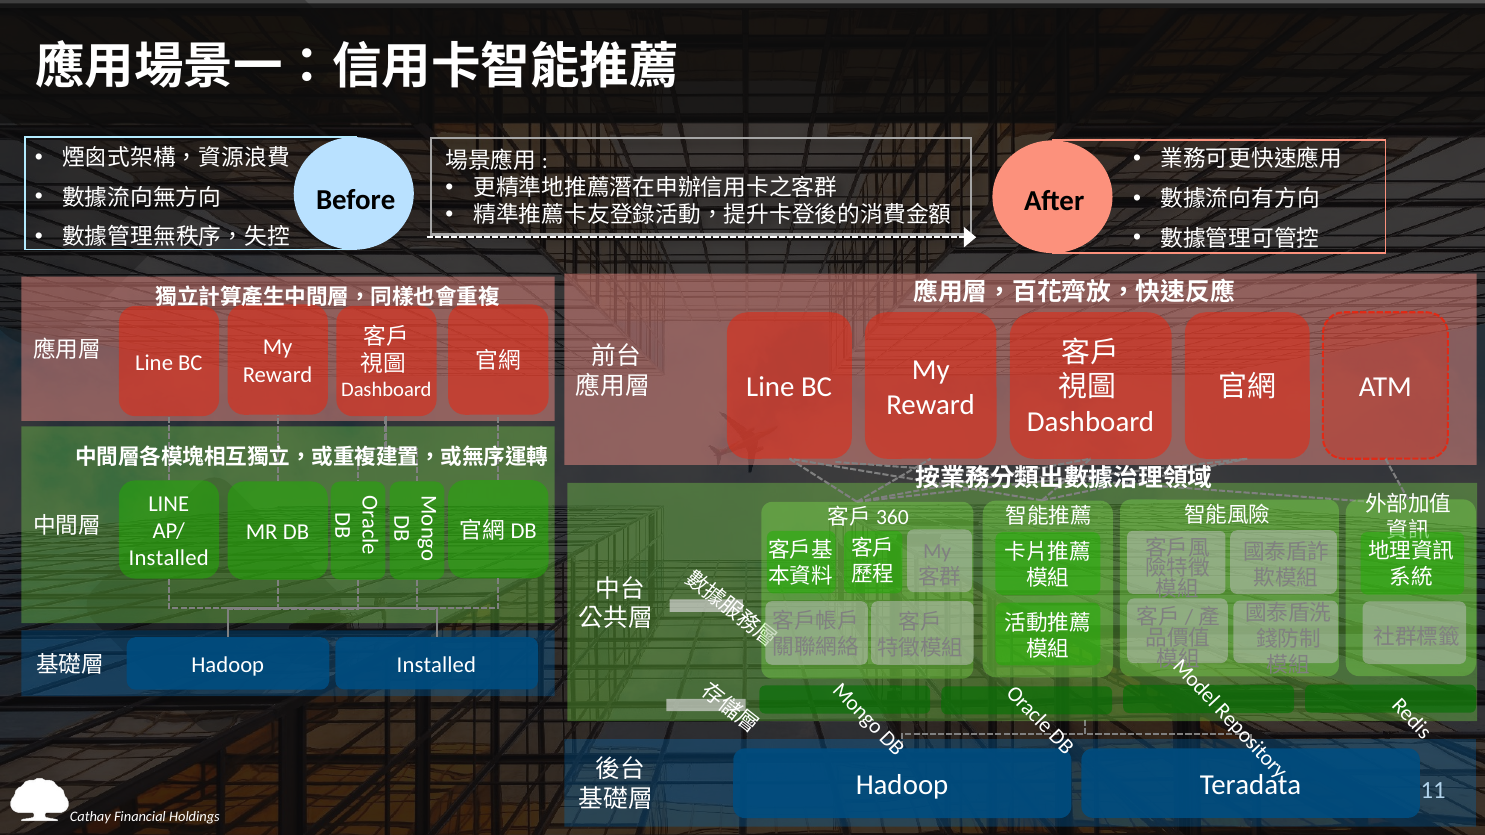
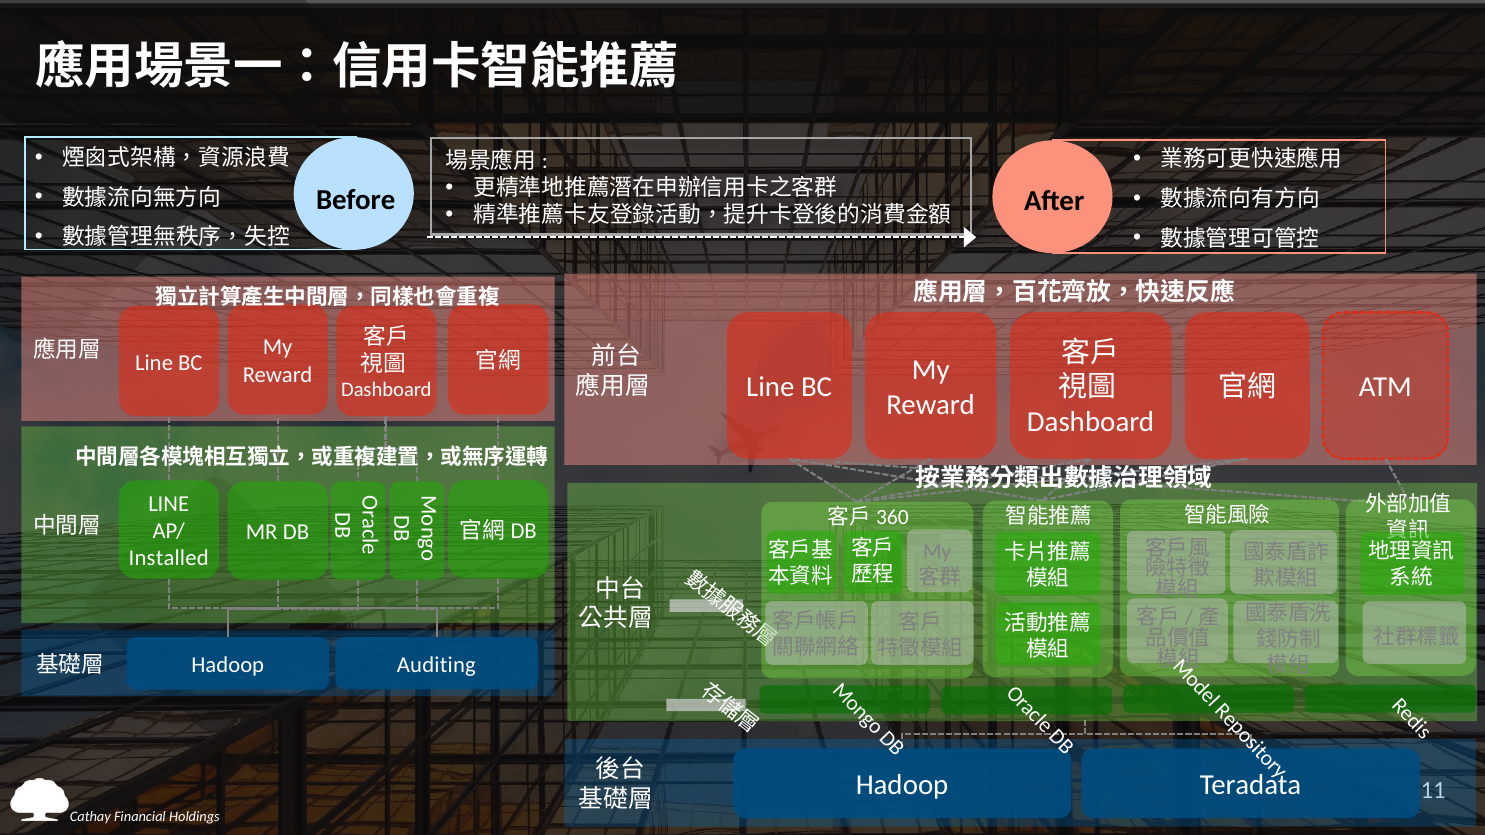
Installed: Installed -> Auditing (436, 665)
